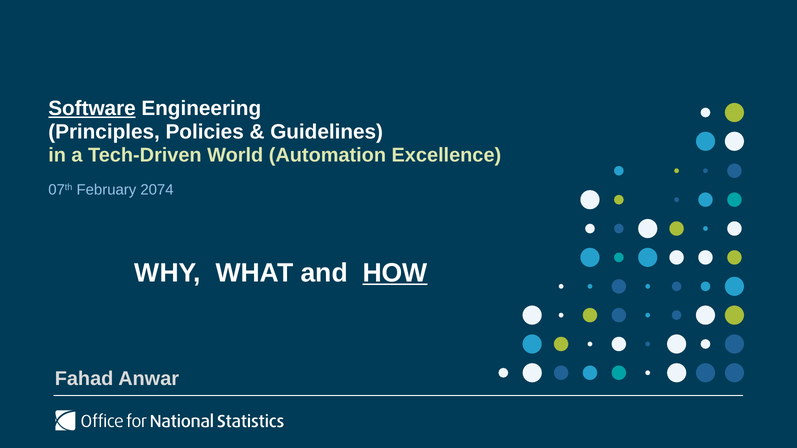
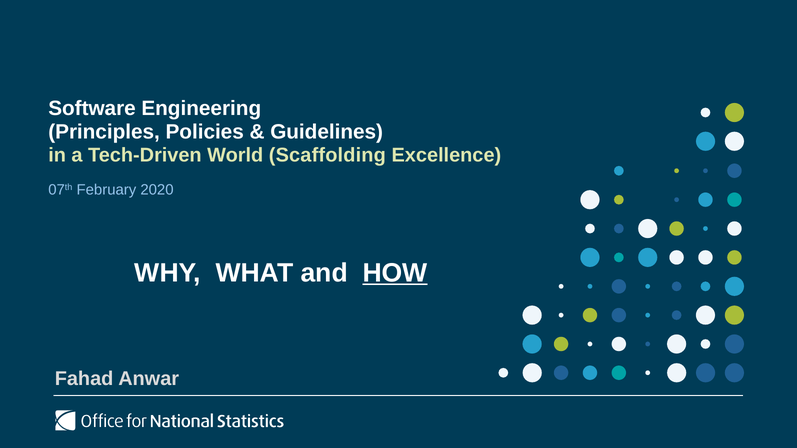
Software underline: present -> none (92, 108)
Automation: Automation -> Scaffolding (327, 155)
2074: 2074 -> 2020 (157, 190)
